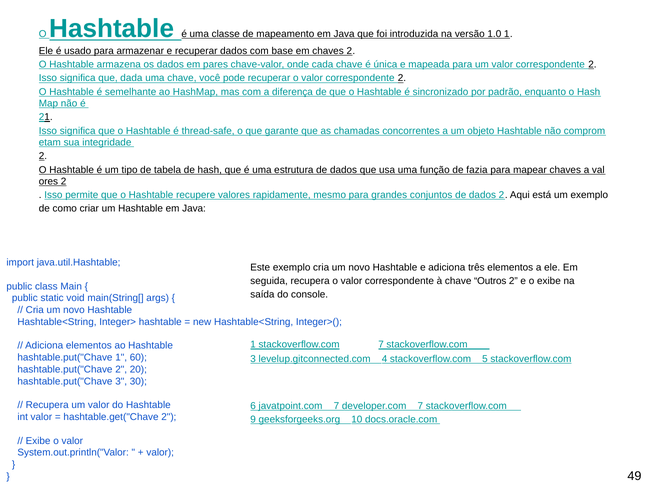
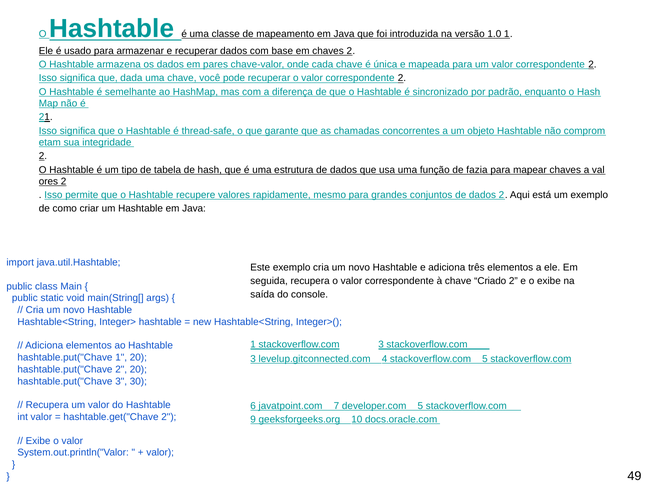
Outros: Outros -> Criado (490, 281)
1 stackoverflow.com 7: 7 -> 3 (381, 345)
1 60: 60 -> 20 (138, 358)
developer.com 7: 7 -> 5 (420, 406)
